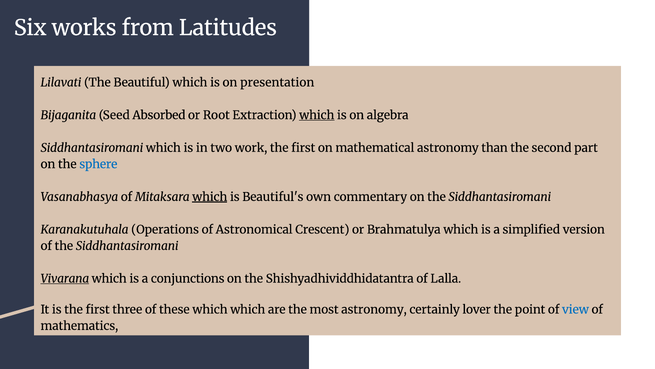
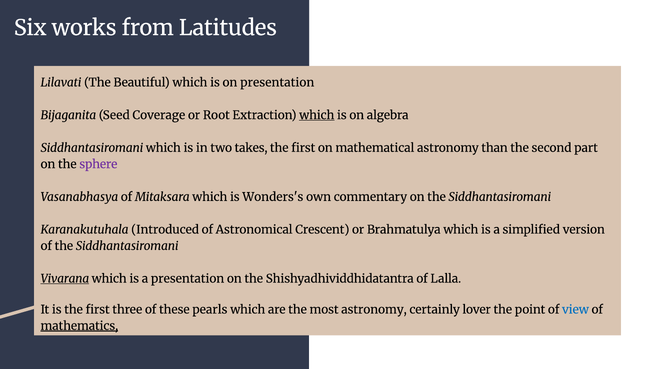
Absorbed: Absorbed -> Coverage (159, 115)
work: work -> takes (251, 148)
sphere colour: blue -> purple (98, 164)
which underline: present -> none (210, 197)
Beautiful's: Beautiful's -> Wonders's (273, 197)
Operations: Operations -> Introduced (165, 229)
a conjunctions: conjunctions -> presentation (188, 278)
these which: which -> pearls (210, 309)
mathematics underline: none -> present (79, 326)
